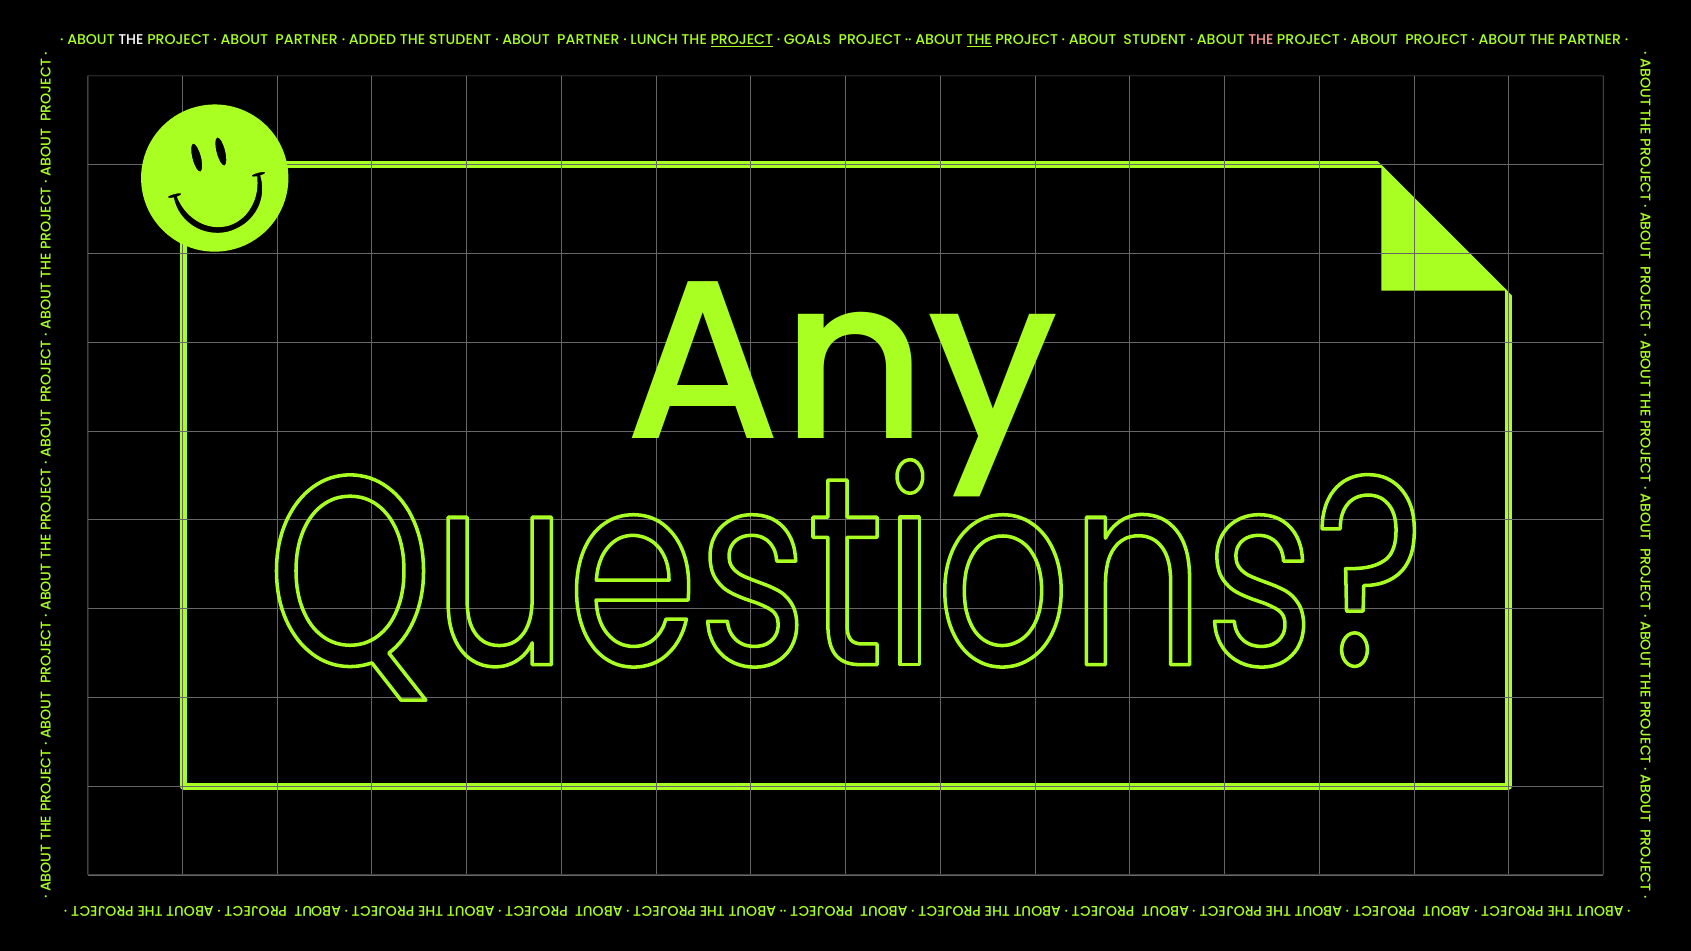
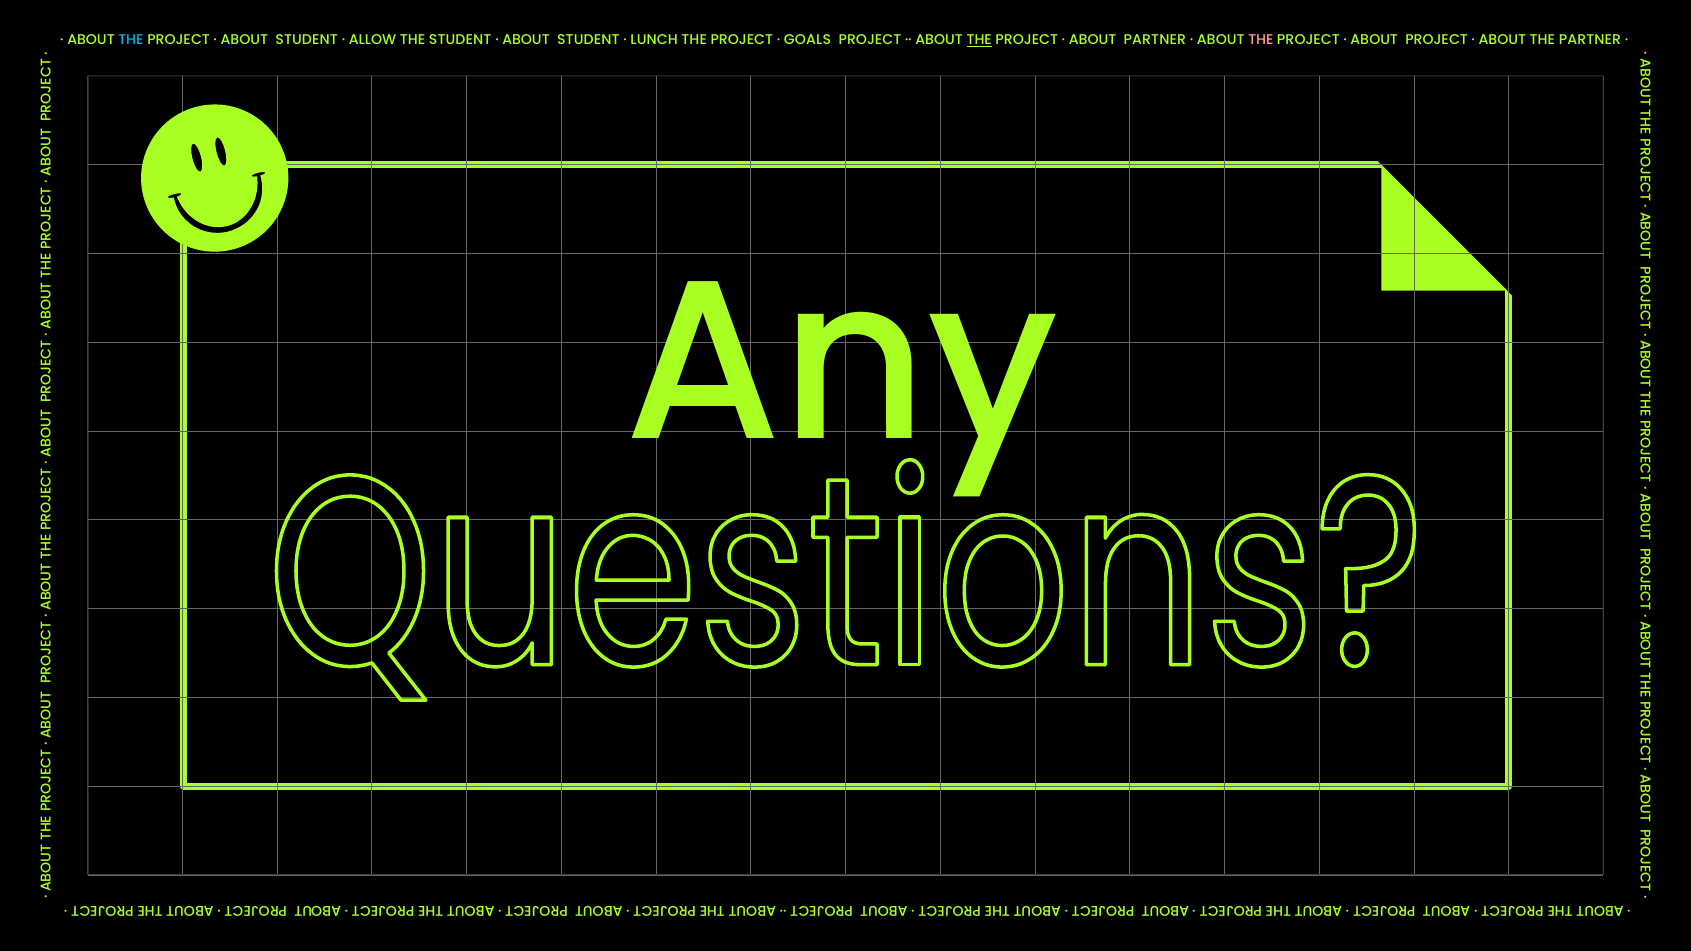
THE colour: white -> light blue (131, 40)
PARTNER: PARTNER -> STUDENT (307, 40)
ADDED: ADDED -> ALLOW (373, 40)
PARTNER: PARTNER -> STUDENT (588, 40)
PROJECT underline: present -> none (742, 40)
ABOUT STUDENT: STUDENT -> PARTNER (1155, 40)
